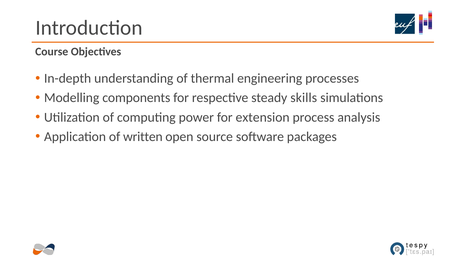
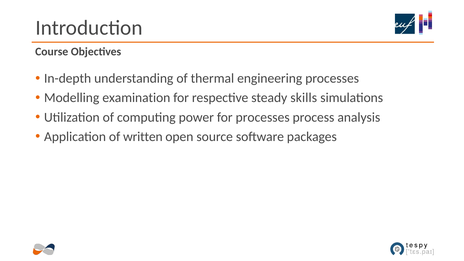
components: components -> examination (136, 98)
for extension: extension -> processes (263, 117)
